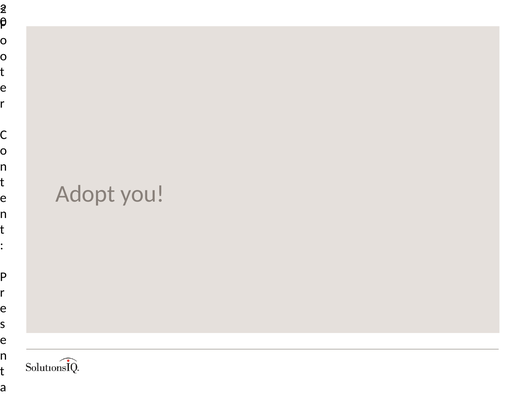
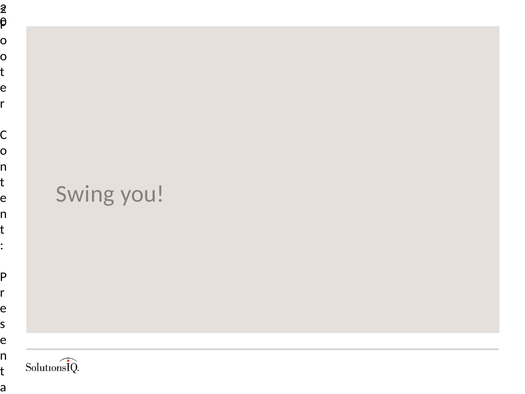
Adopt: Adopt -> Swing (85, 194)
